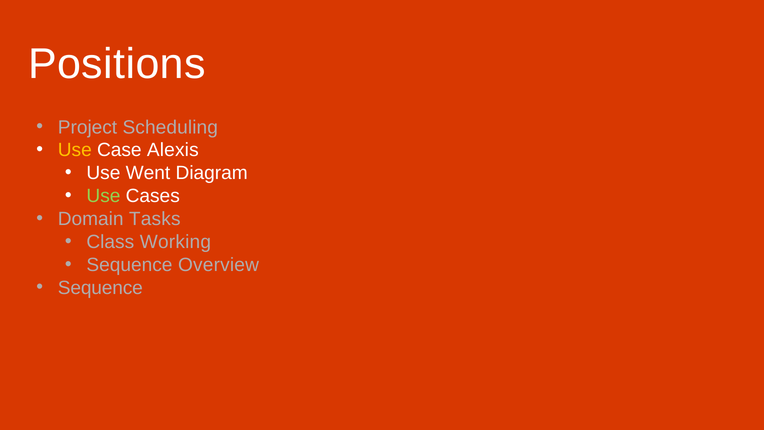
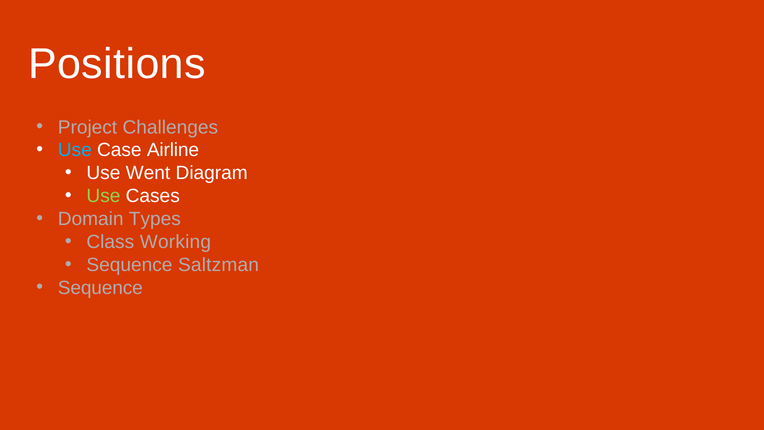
Scheduling: Scheduling -> Challenges (170, 127)
Use colour: yellow -> light blue (75, 150)
Alexis: Alexis -> Airline (173, 150)
Tasks: Tasks -> Types (155, 219)
Overview: Overview -> Saltzman (219, 265)
